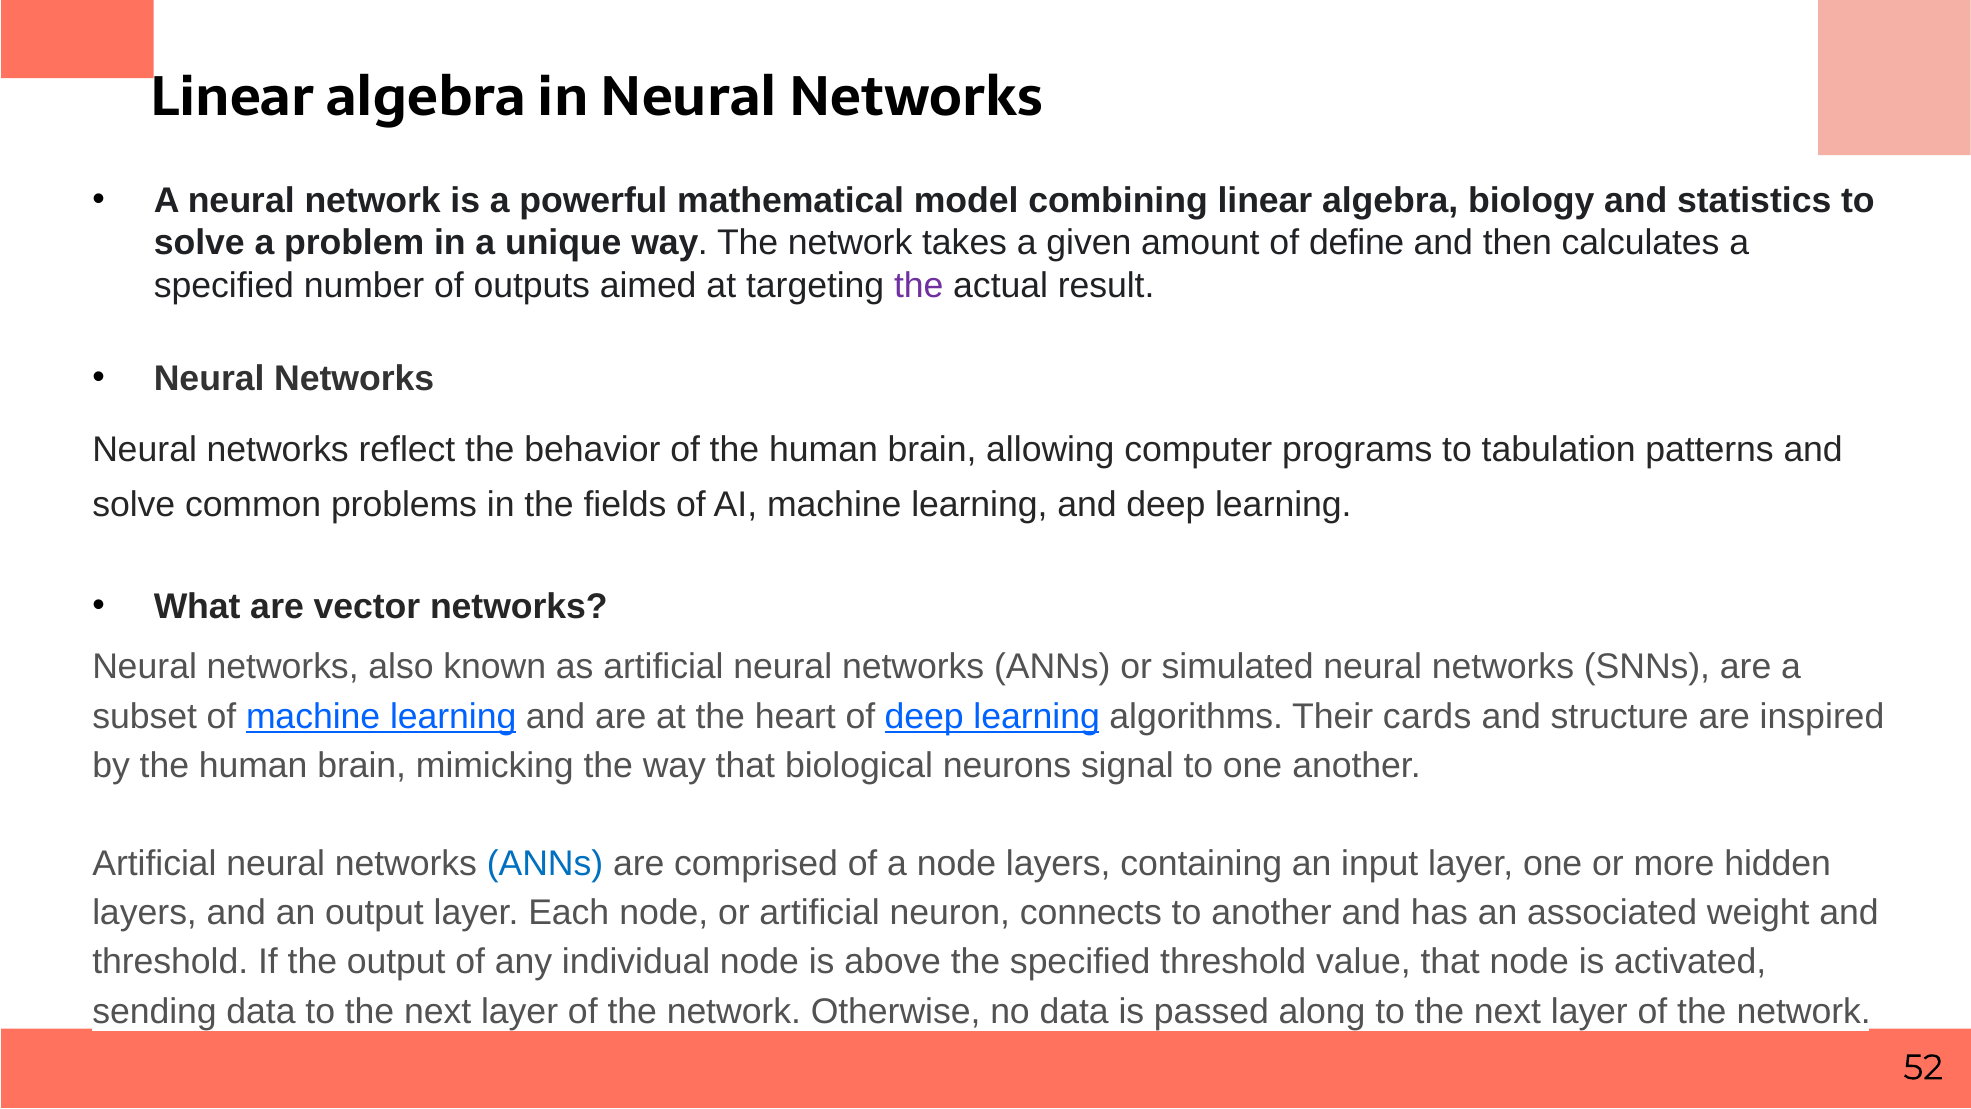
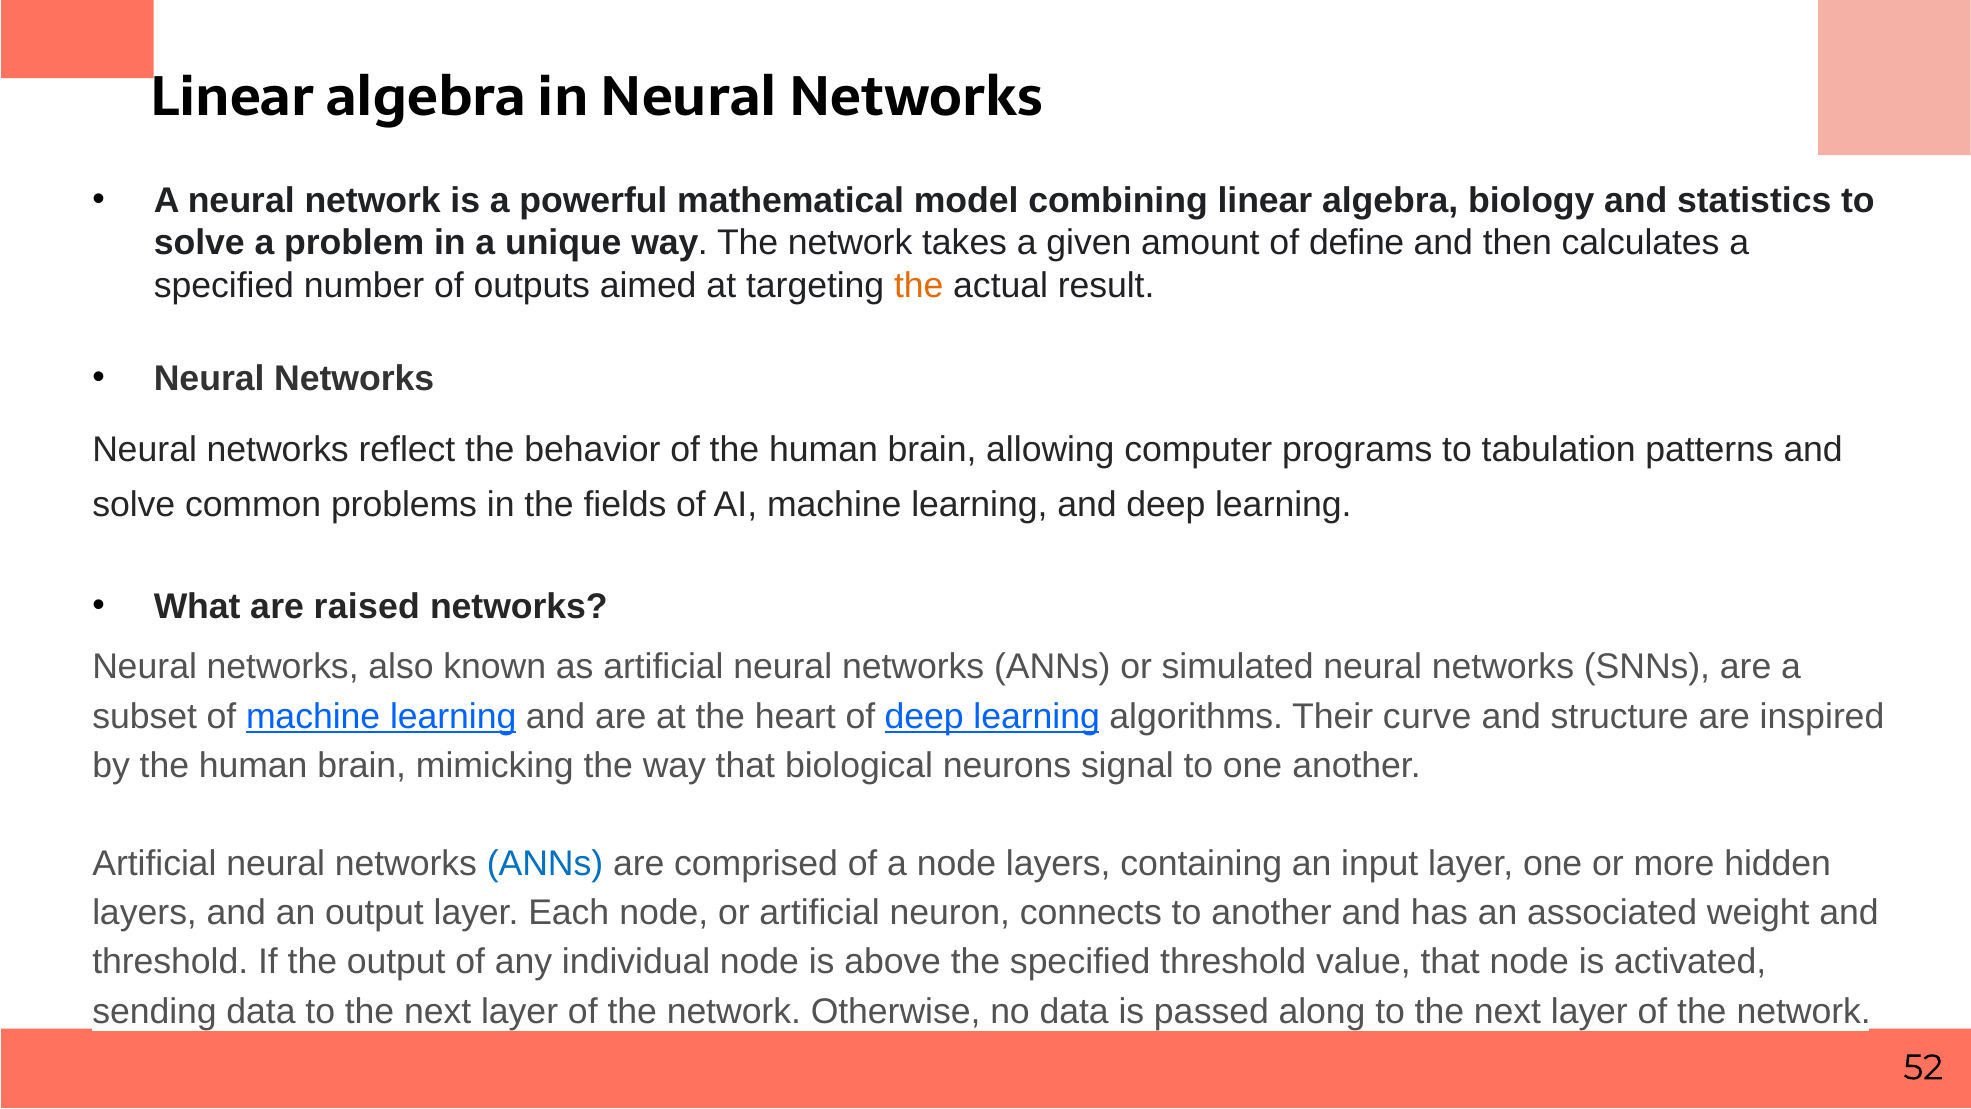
the colour: purple -> orange (919, 286)
vector: vector -> raised (367, 607)
cards: cards -> curve (1427, 716)
